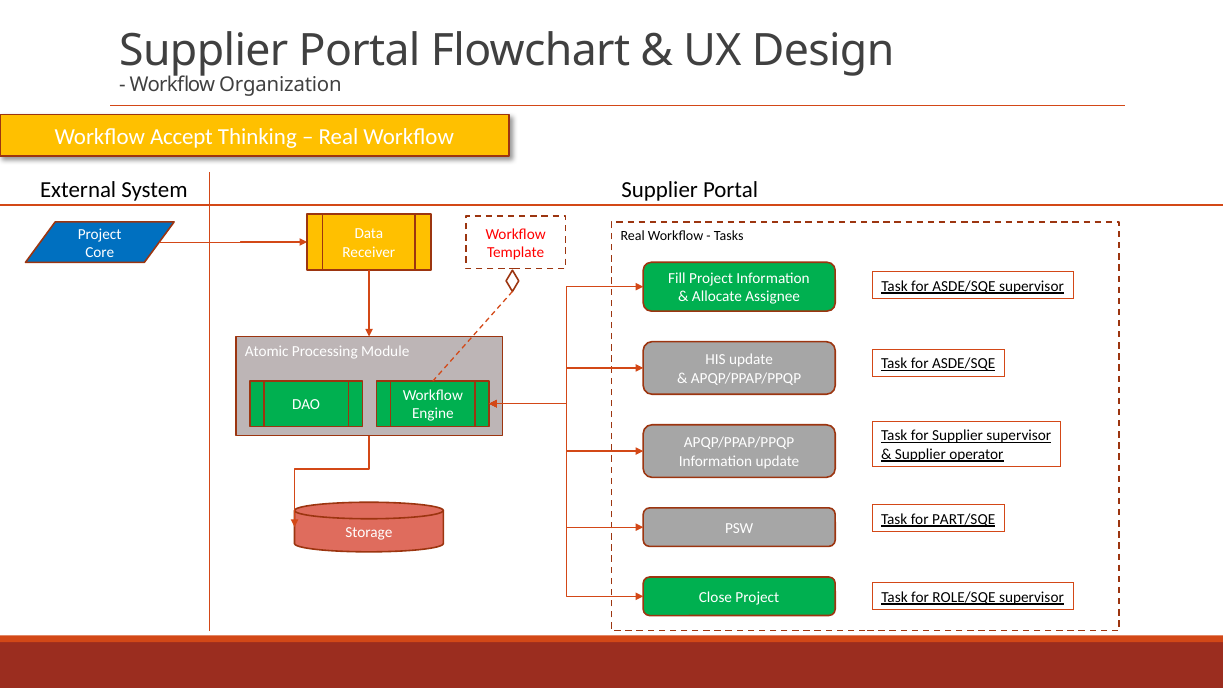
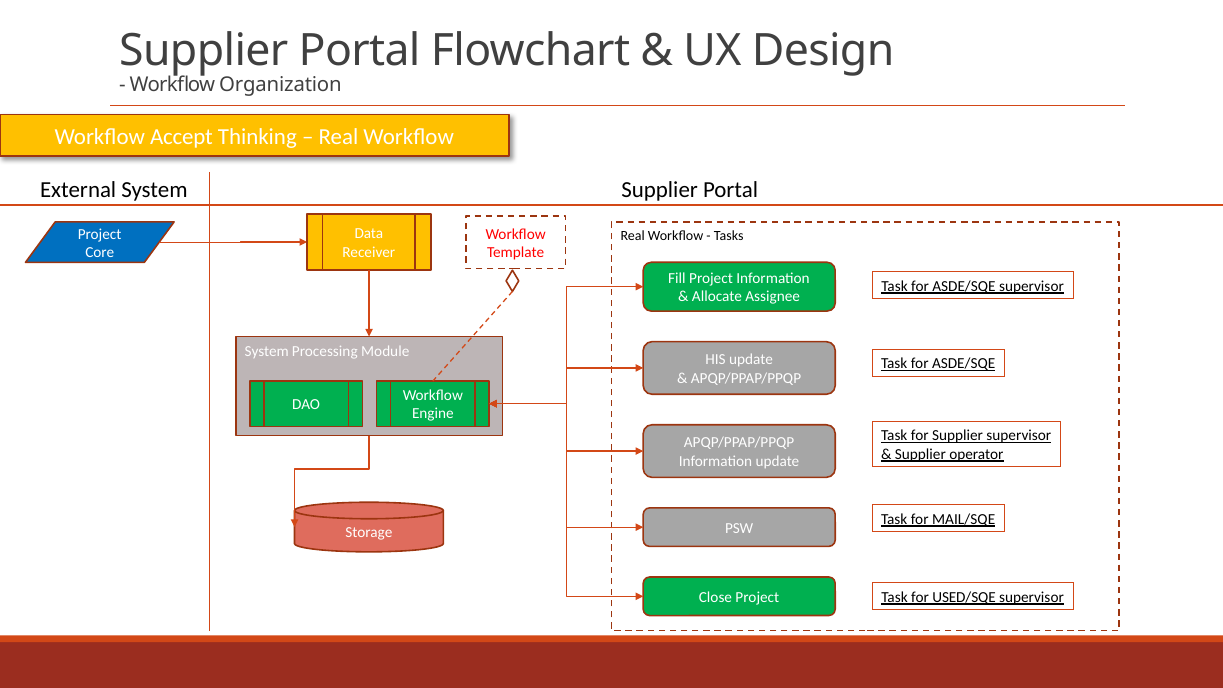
Atomic: Atomic -> System (267, 351)
PART/SQE: PART/SQE -> MAIL/SQE (964, 519)
ROLE/SQE: ROLE/SQE -> USED/SQE (964, 597)
